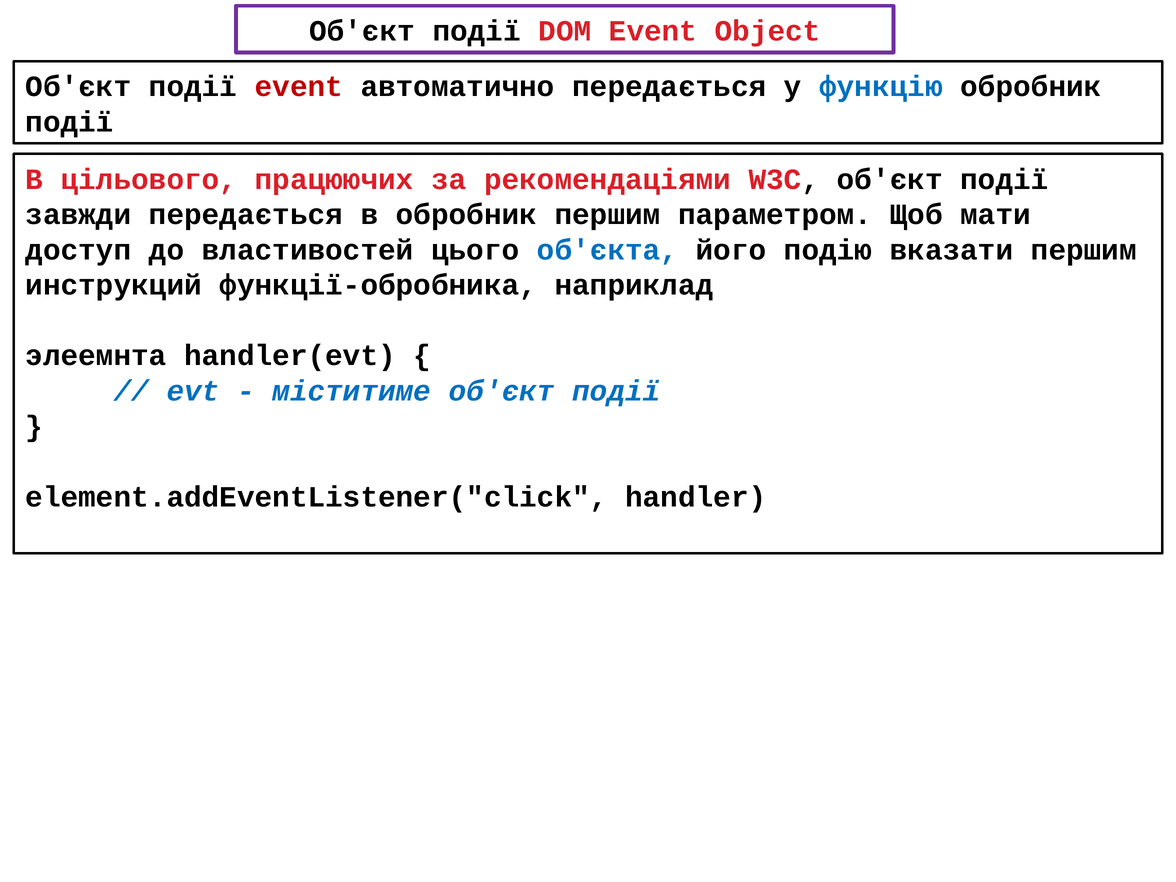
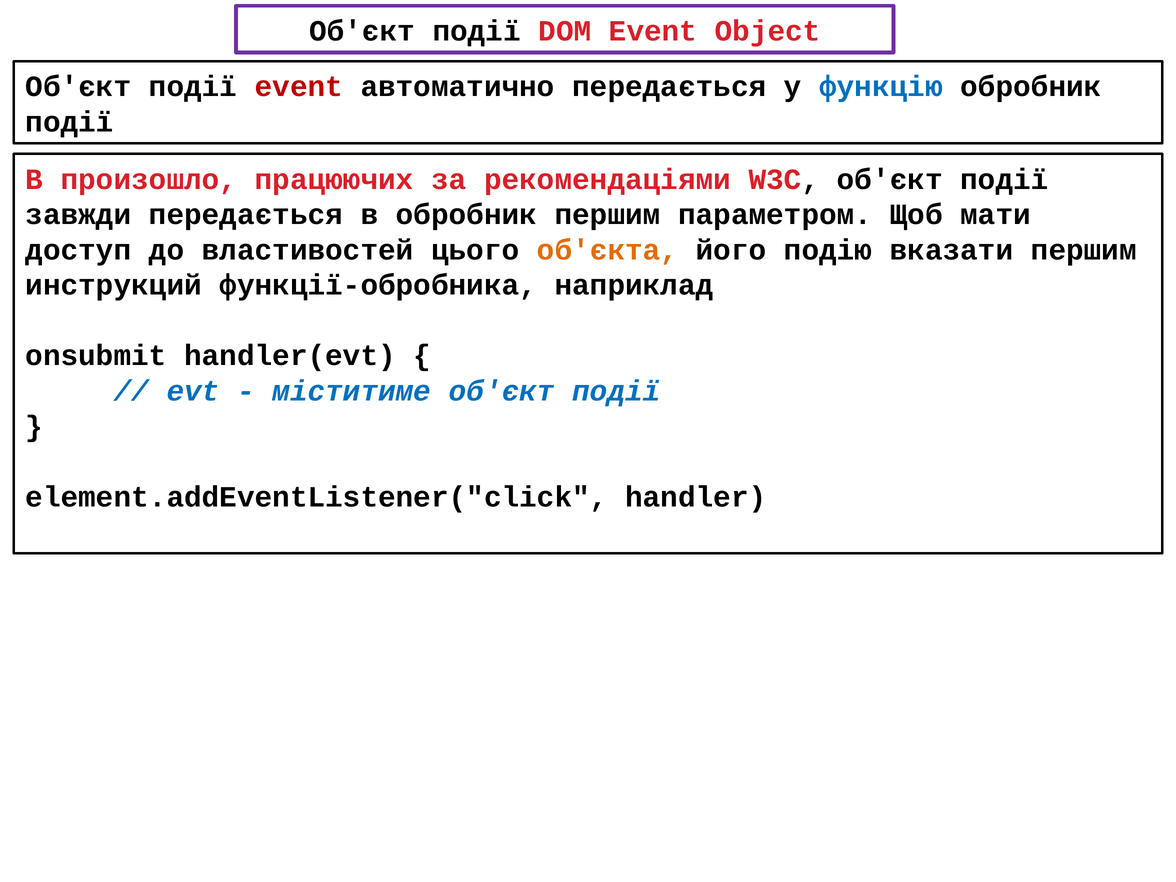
цільового: цільового -> произошло (149, 179)
об'єкта colour: blue -> orange (608, 250)
элеемнта: элеемнта -> onsubmit (96, 356)
